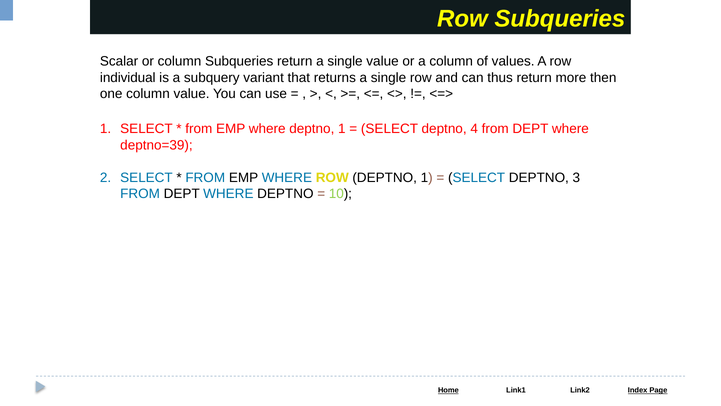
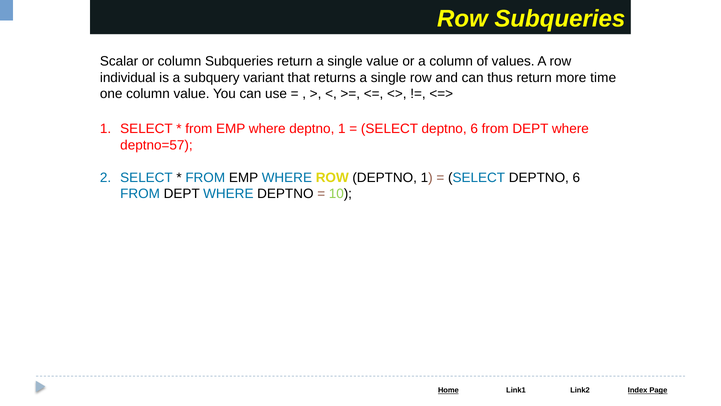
then: then -> time (603, 77)
4: 4 -> 6 (474, 129)
deptno=39: deptno=39 -> deptno=57 (156, 145)
3: 3 -> 6 (576, 178)
